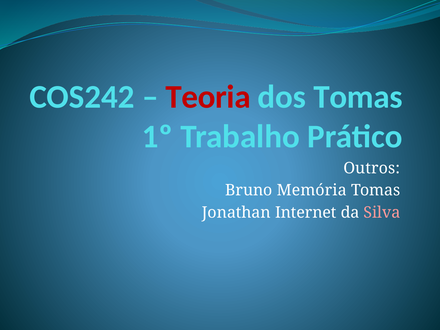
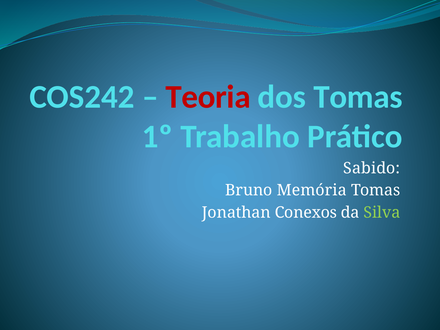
Outros: Outros -> Sabido (372, 168)
Internet: Internet -> Conexos (306, 213)
Silva colour: pink -> light green (382, 213)
